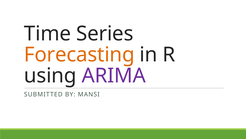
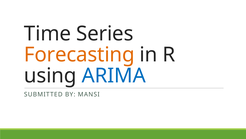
ARIMA colour: purple -> blue (114, 75)
